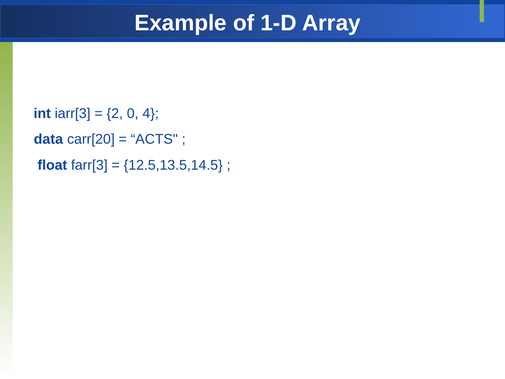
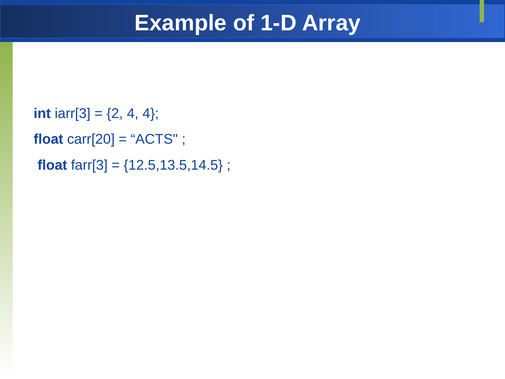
2 0: 0 -> 4 (133, 113)
data: data -> float (48, 139)
